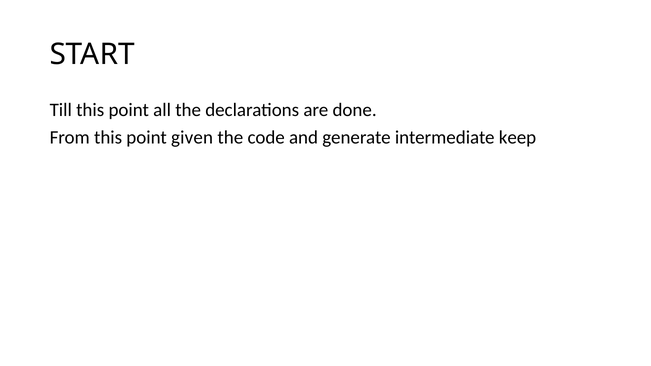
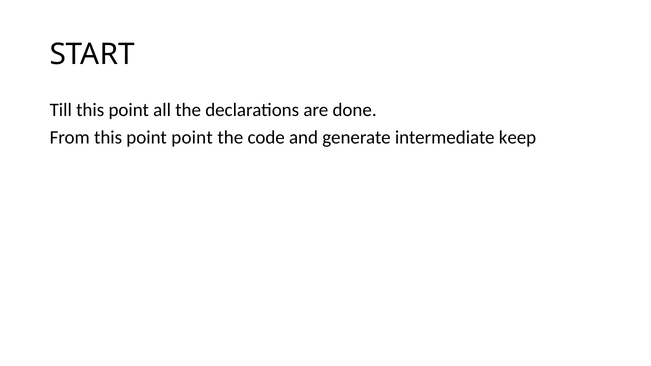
point given: given -> point (192, 137)
